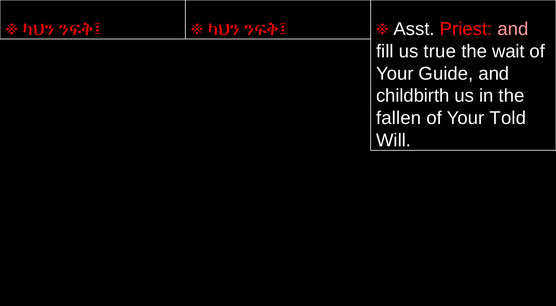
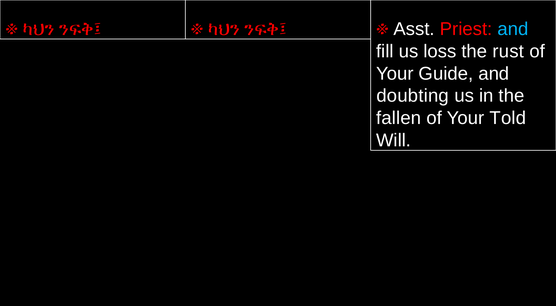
and colour: pink -> light blue (513, 29)
true: true -> loss (440, 51)
wait: wait -> rust (508, 51)
childbirth: childbirth -> doubting (413, 96)
